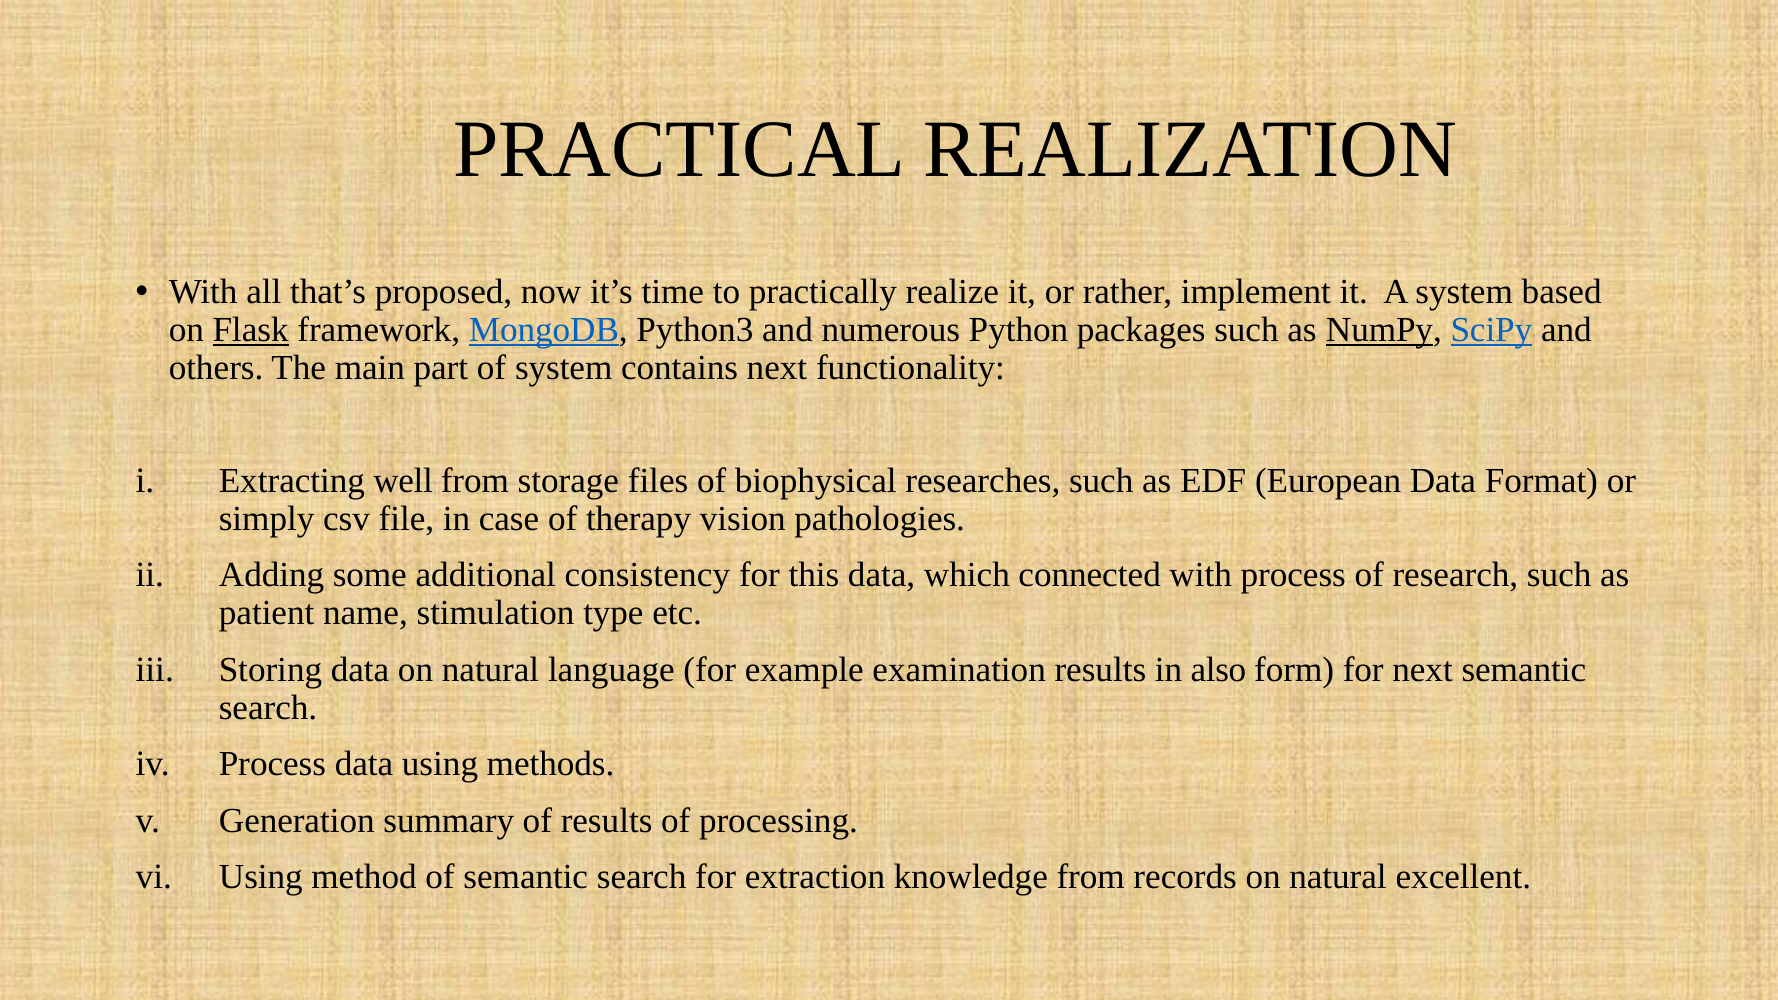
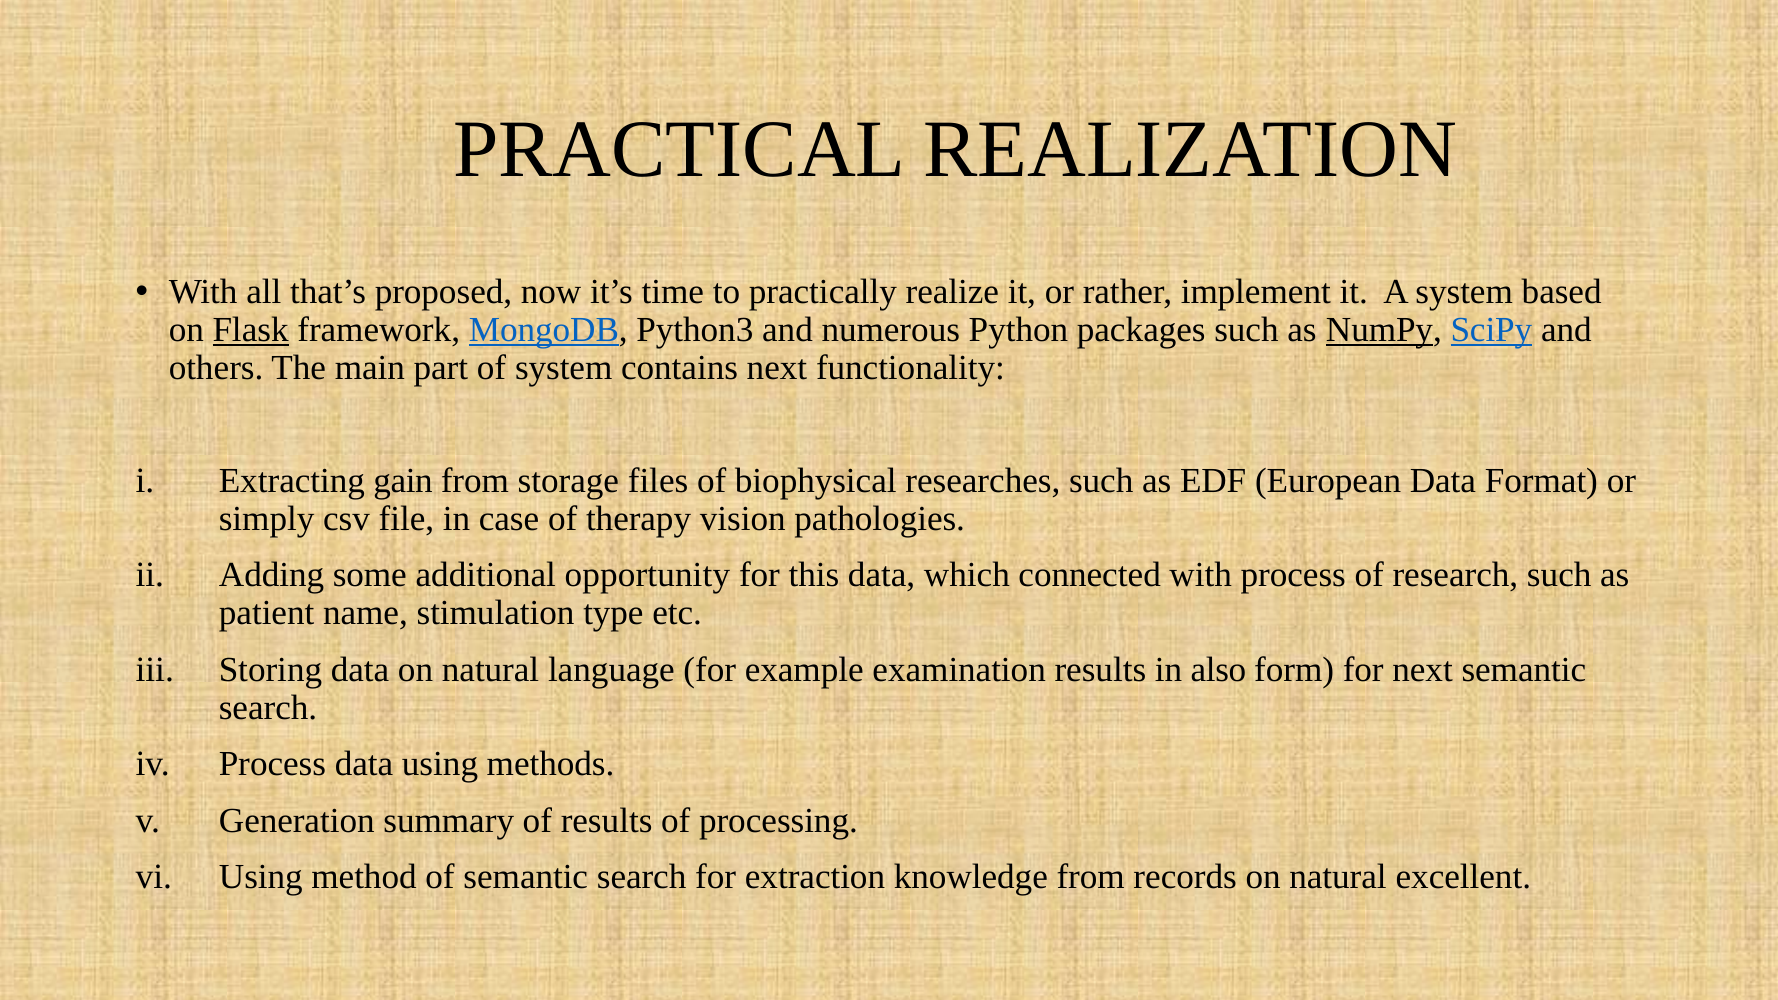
well: well -> gain (403, 481)
consistency: consistency -> opportunity (647, 575)
